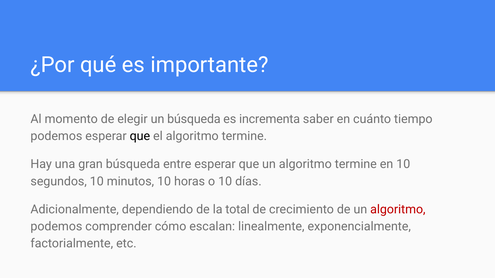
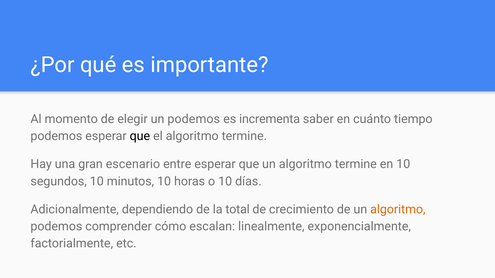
un búsqueda: búsqueda -> podemos (194, 119)
gran búsqueda: búsqueda -> escenario (133, 164)
algoritmo colour: red -> orange (398, 210)
